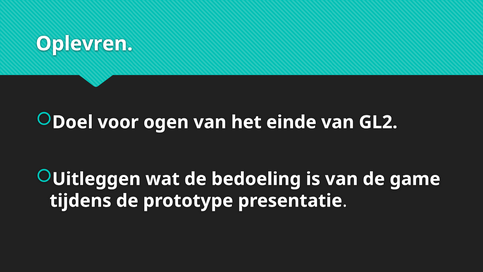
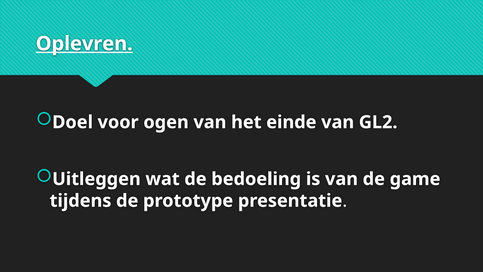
Oplevren underline: none -> present (84, 44)
